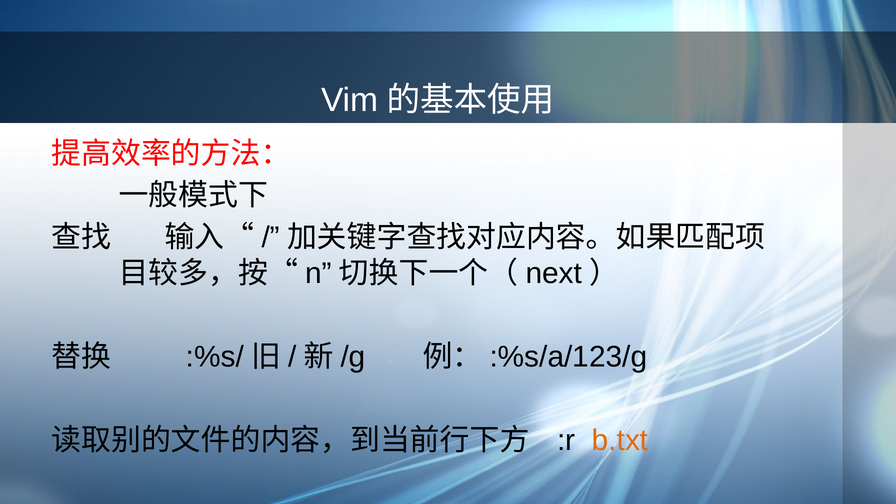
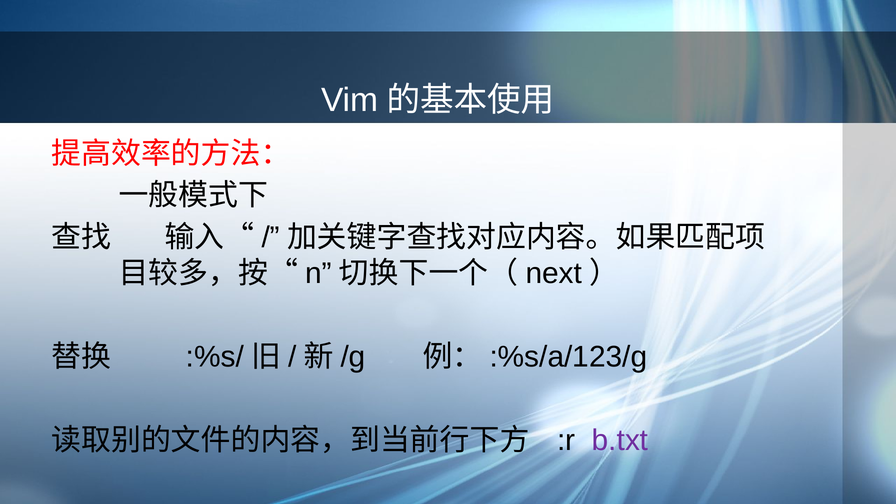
b.txt colour: orange -> purple (620, 440)
